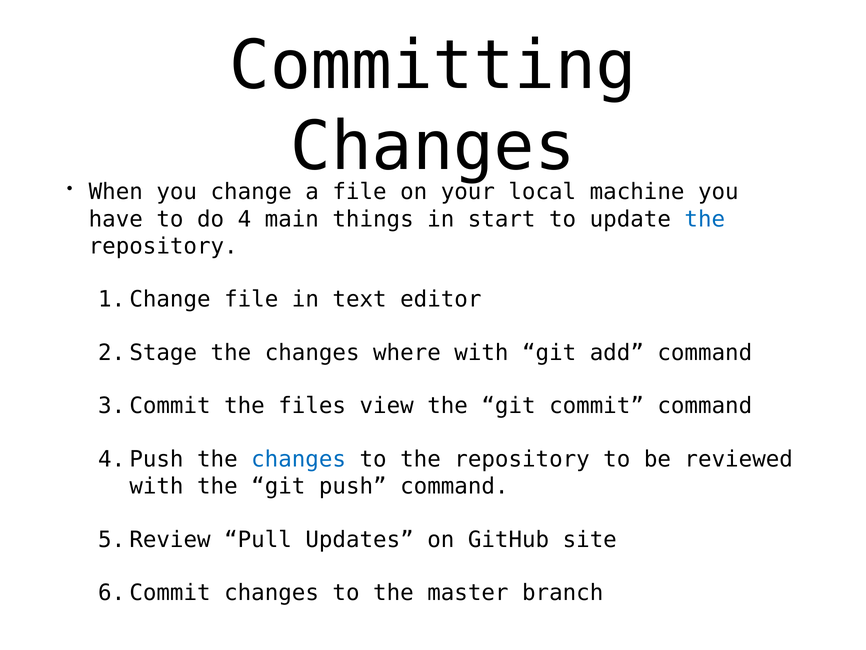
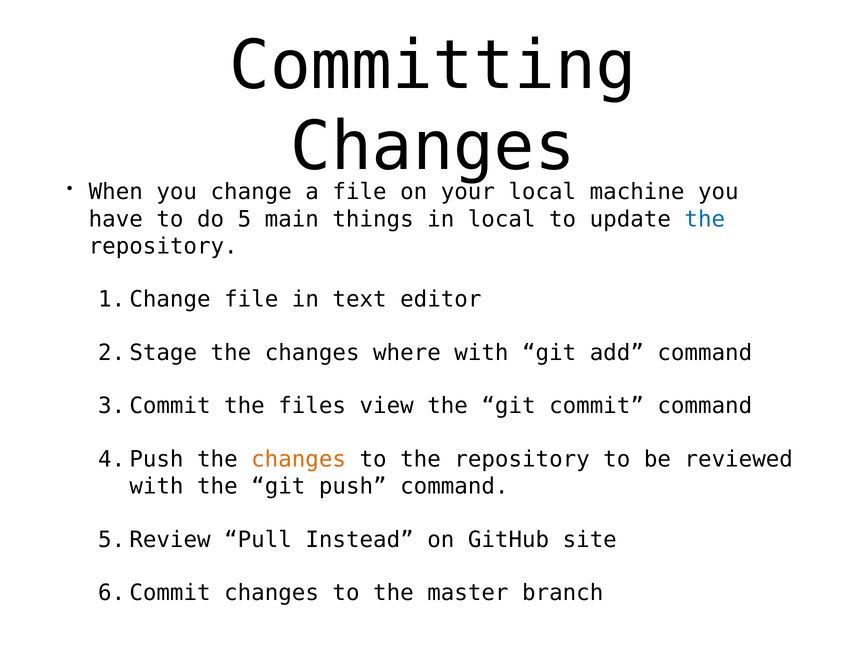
4: 4 -> 5 (244, 219)
in start: start -> local (502, 219)
changes colour: blue -> orange (299, 459)
Updates: Updates -> Instead (360, 539)
